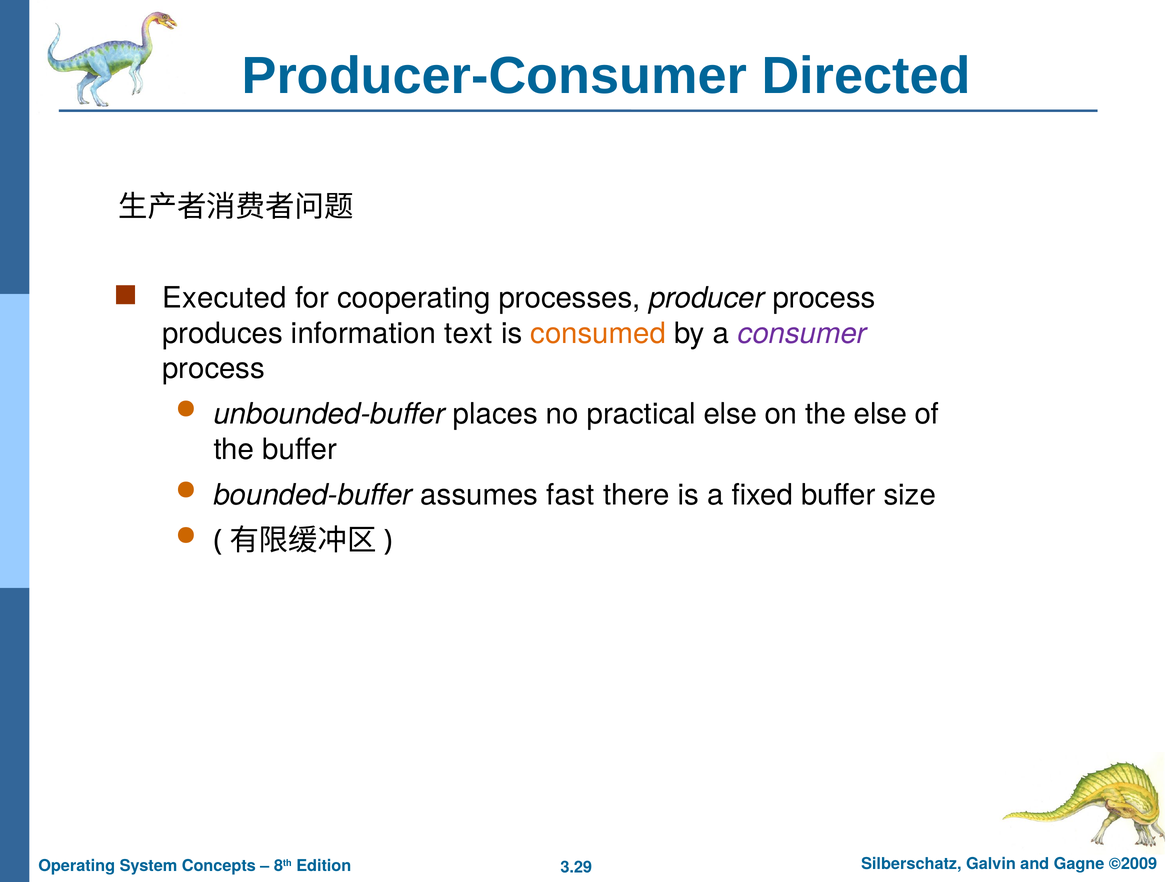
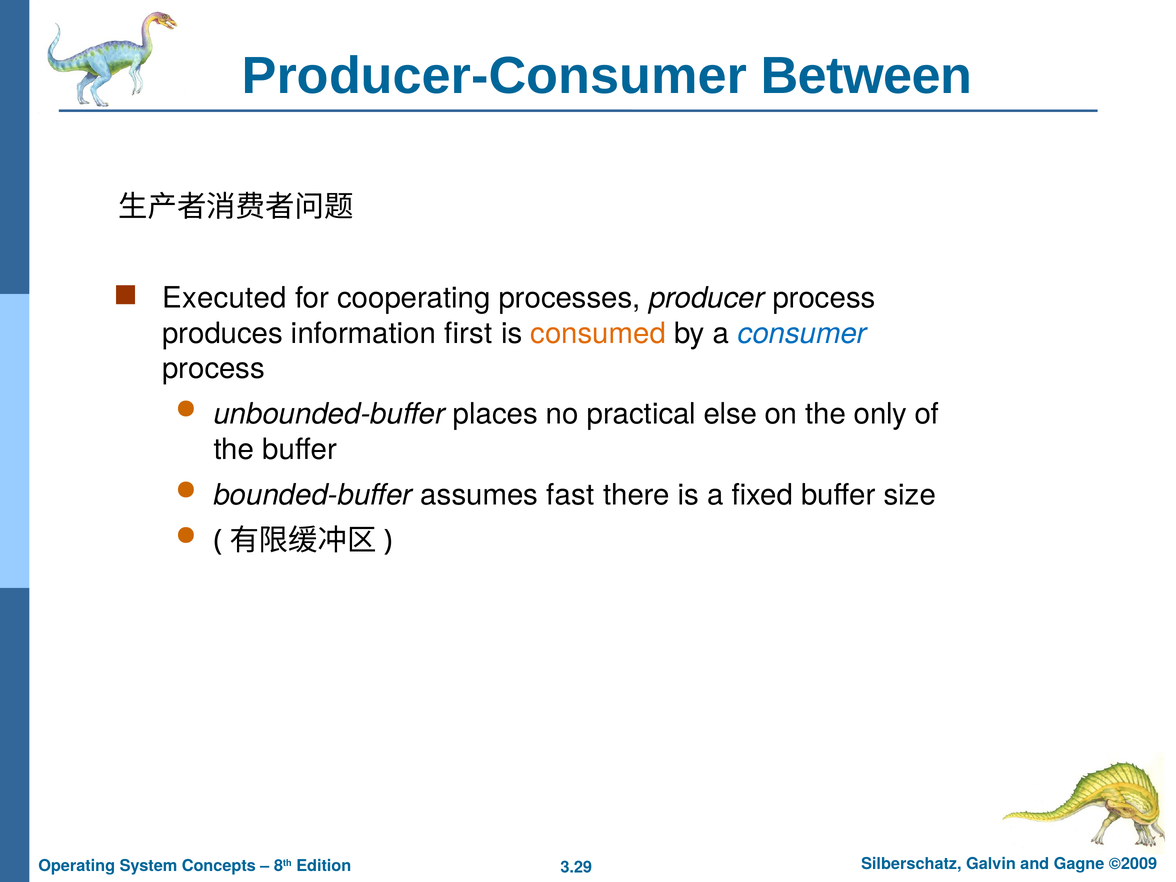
Directed: Directed -> Between (866, 76)
text: text -> first (468, 333)
consumer colour: purple -> blue (802, 333)
the else: else -> only (880, 414)
